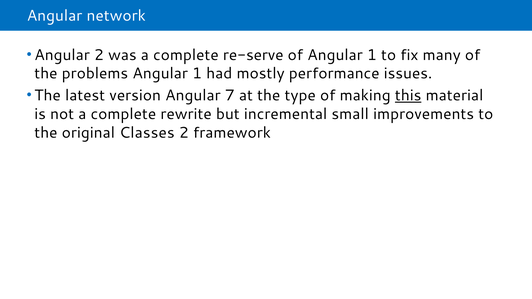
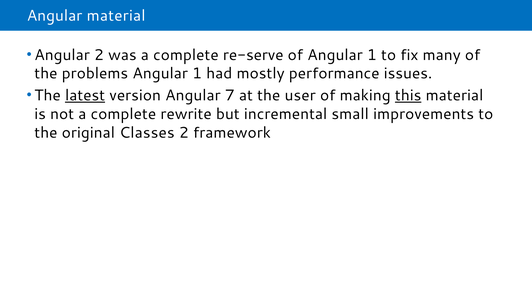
Angular network: network -> material (116, 16)
latest underline: none -> present (85, 96)
type: type -> user (300, 96)
